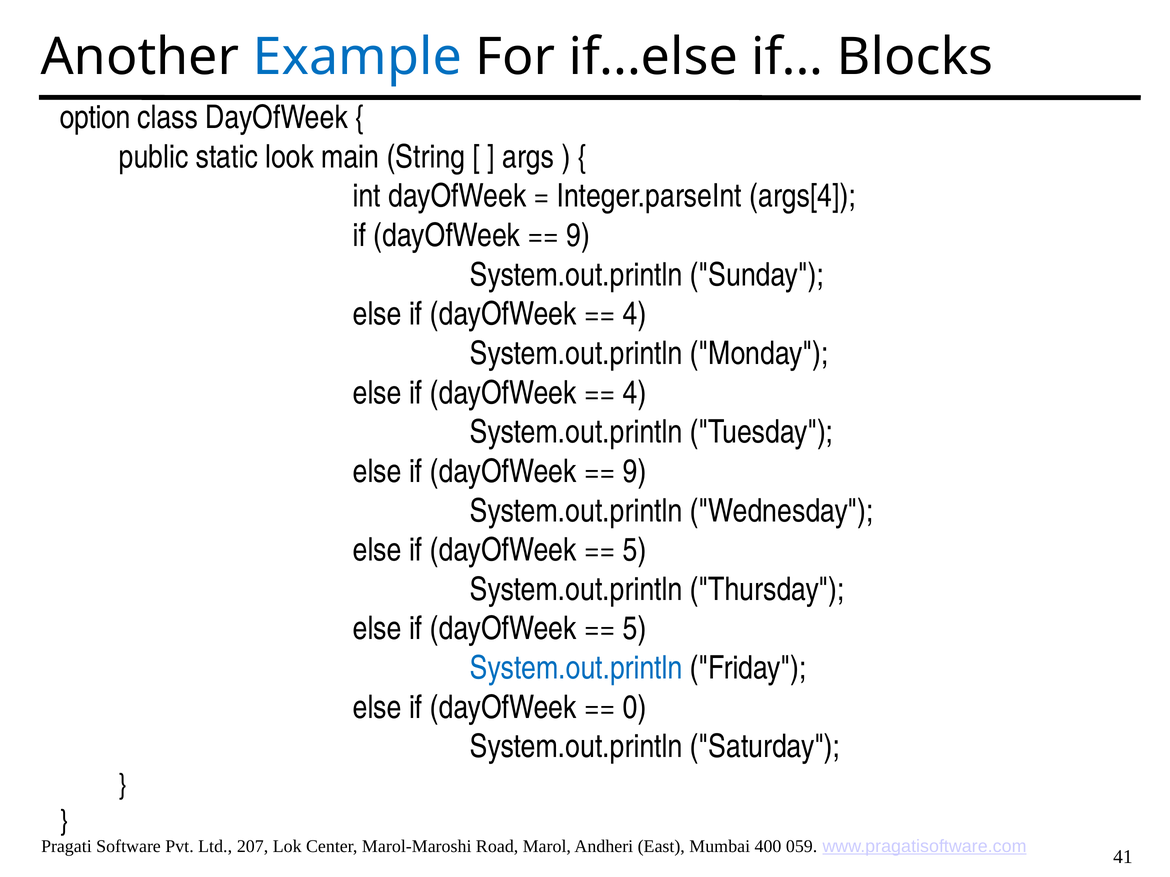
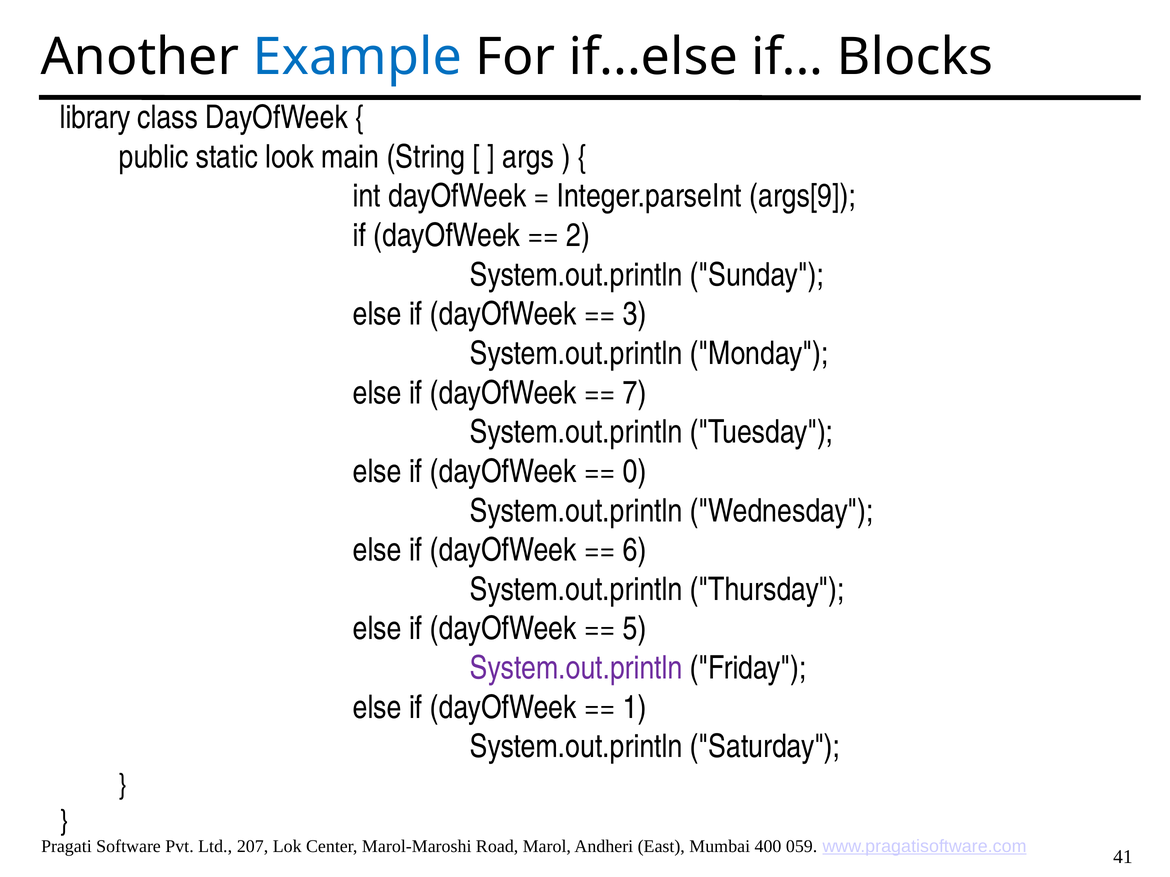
option: option -> library (95, 118)
args[4: args[4 -> args[9 (803, 196)
9: 9 -> 2 (578, 236)
4: 4 -> 3 (635, 314)
4: 4 -> 7 (635, 393)
9: 9 -> 0 (635, 472)
5: 5 -> 6 (635, 550)
System.out.println colour: blue -> purple (576, 668)
0: 0 -> 1 (635, 708)
